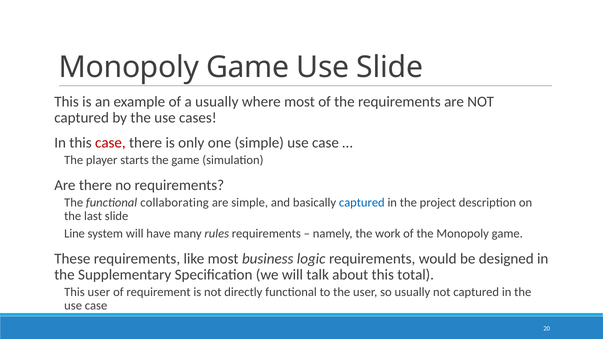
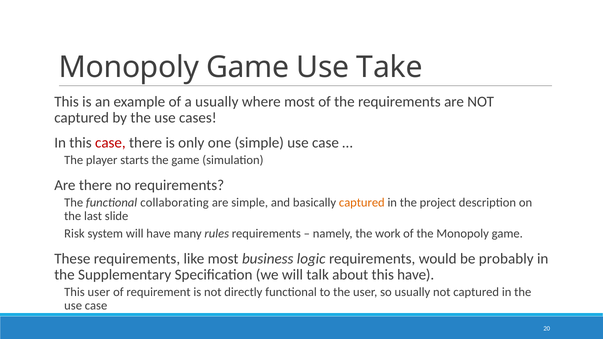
Use Slide: Slide -> Take (390, 68)
captured colour: blue -> orange (362, 203)
Line: Line -> Risk (74, 234)
designed: designed -> probably (506, 259)
this total: total -> have (416, 275)
